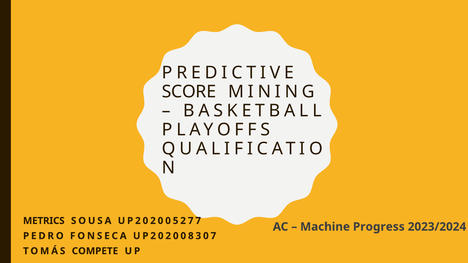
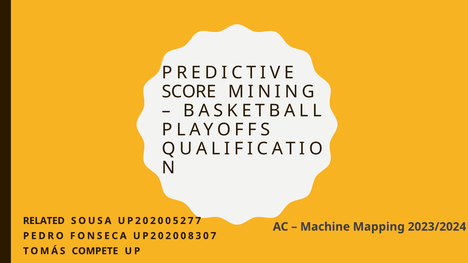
METRICS: METRICS -> RELATED (44, 221)
Progress: Progress -> Mapping (379, 227)
